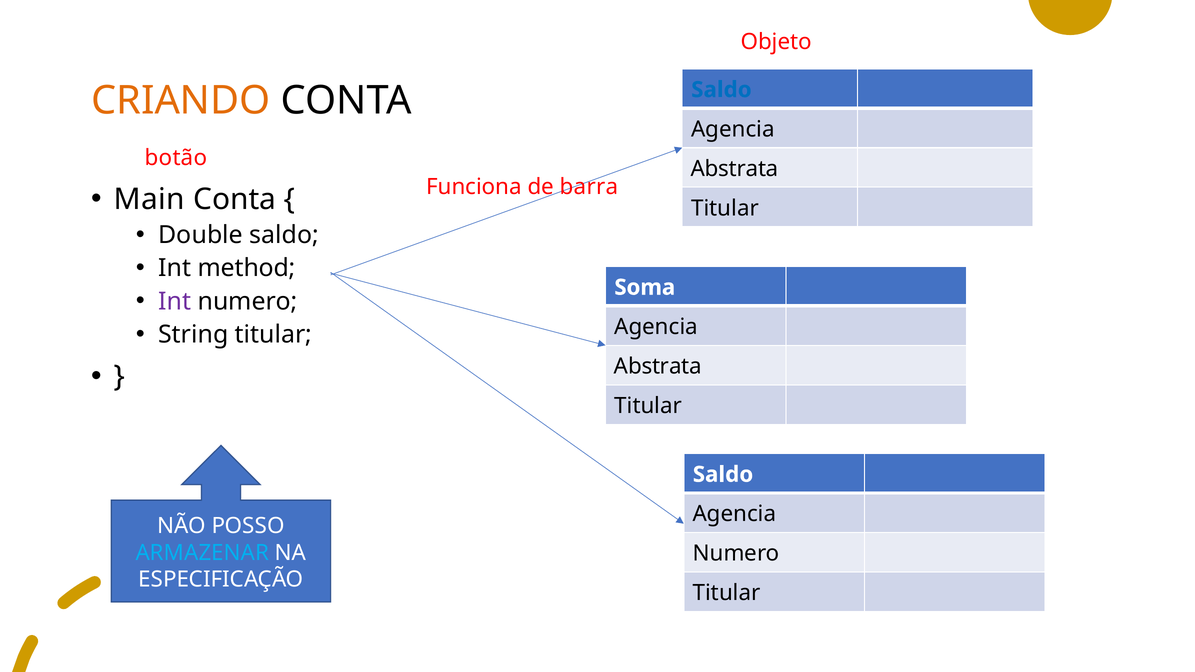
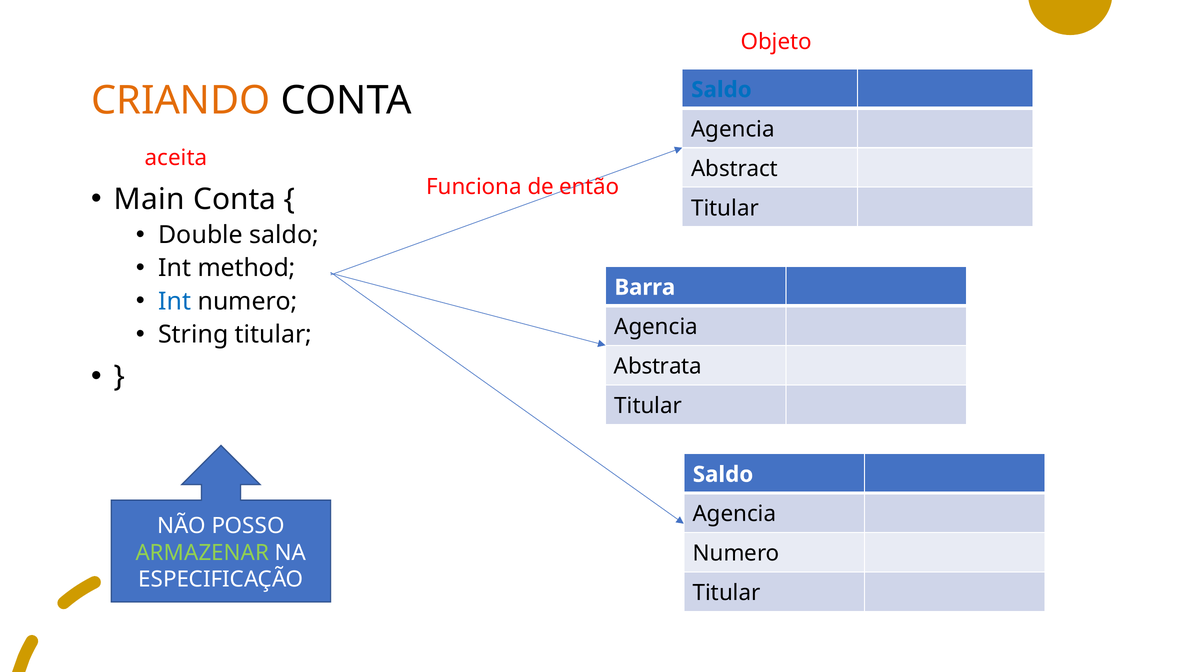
botão: botão -> aceita (176, 158)
Abstrata: Abstrata -> Abstract (735, 169)
barra: barra -> então (589, 187)
Soma: Soma -> Barra (645, 287)
Int colour: purple -> blue (175, 301)
ARMAZENAR colour: light blue -> light green (202, 553)
